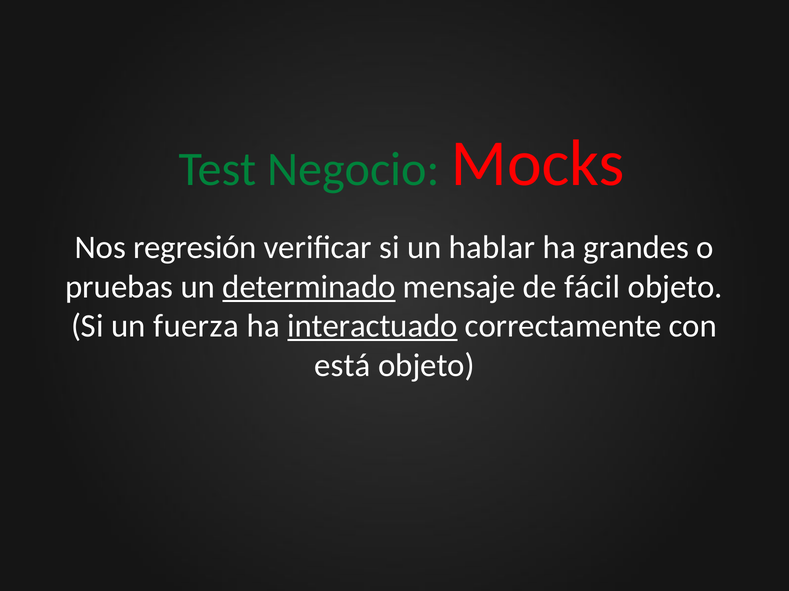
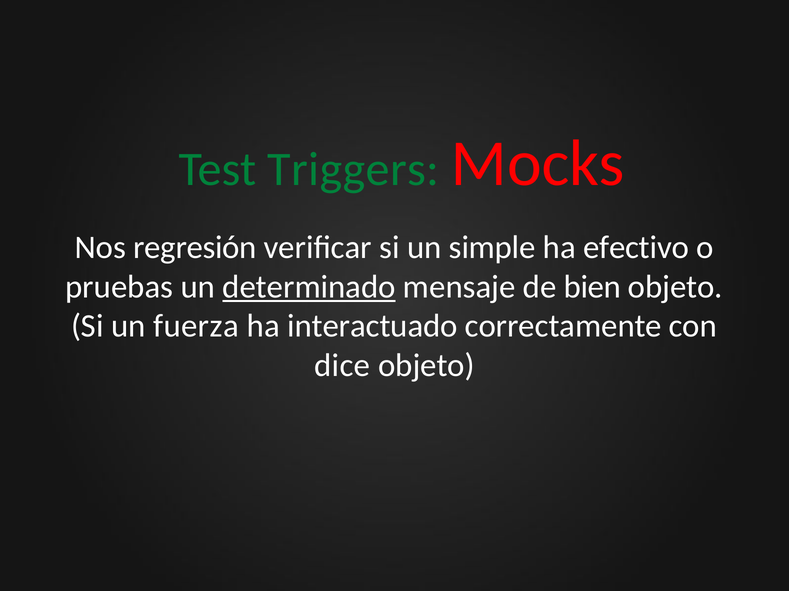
Negocio: Negocio -> Triggers (353, 170)
hablar: hablar -> simple (492, 248)
grandes: grandes -> efectivo (636, 248)
fácil: fácil -> bien (592, 287)
interactuado underline: present -> none (373, 327)
está: está -> dice (342, 366)
